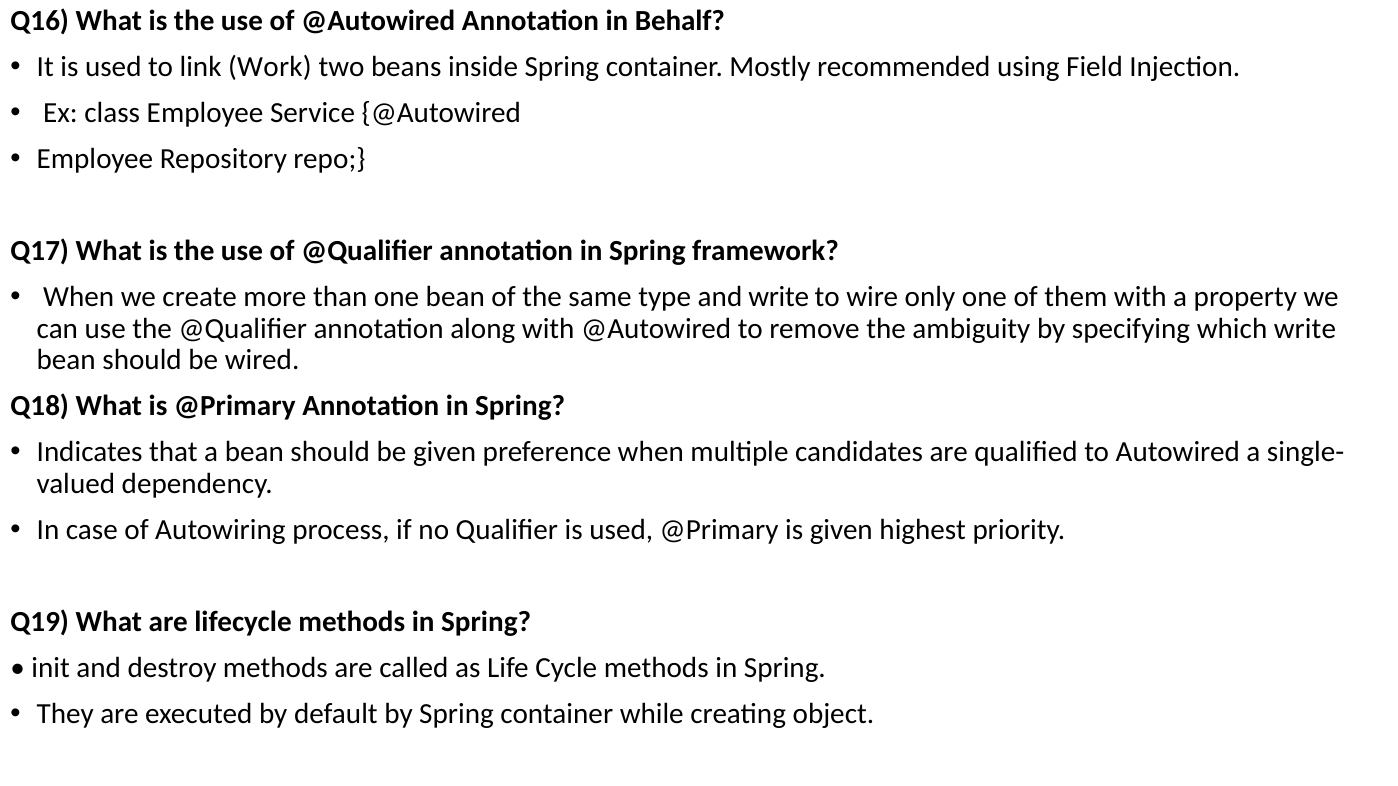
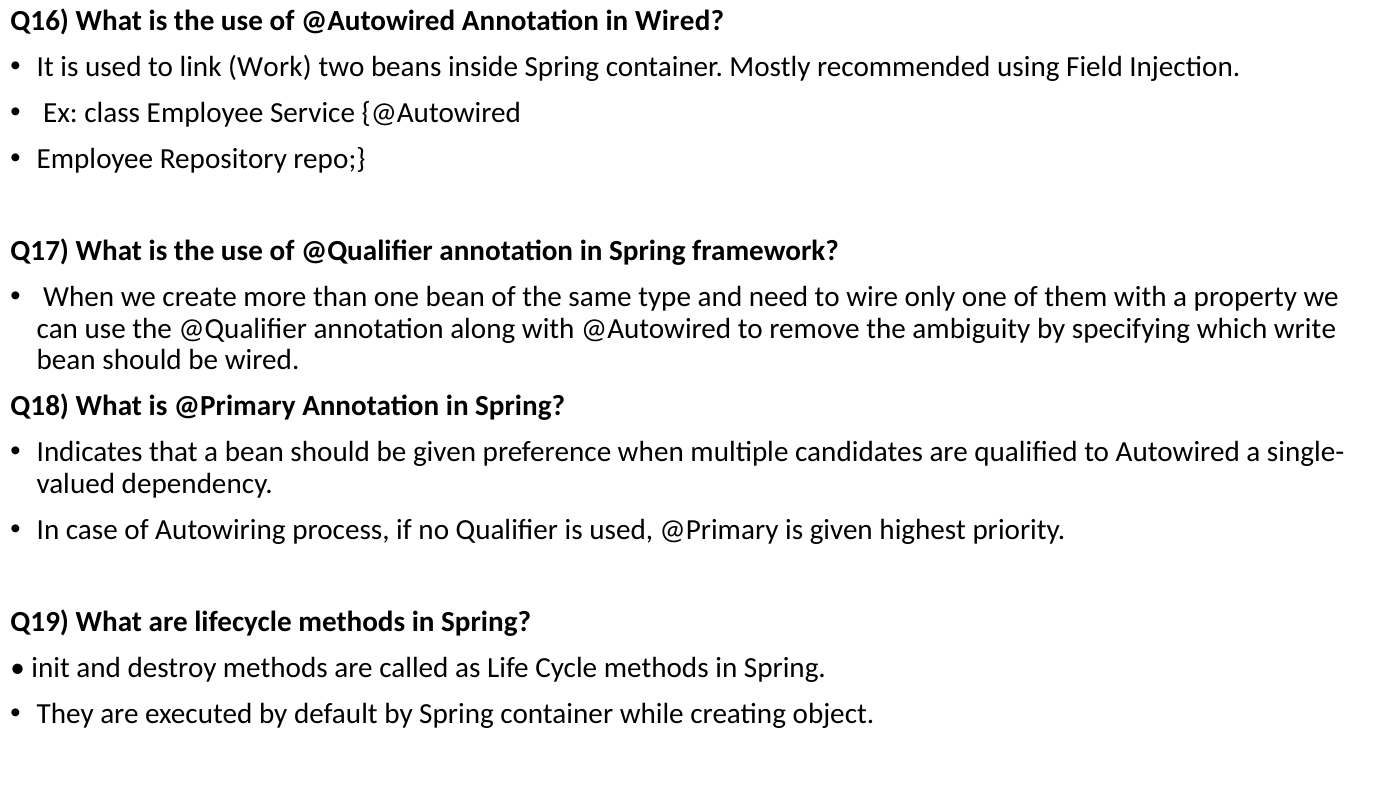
in Behalf: Behalf -> Wired (680, 21)
and write: write -> need (779, 297)
